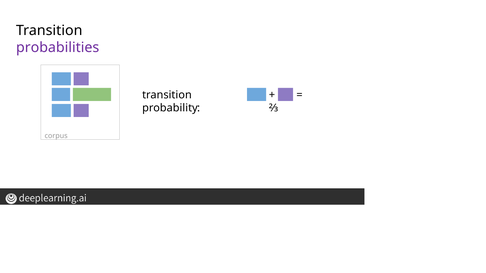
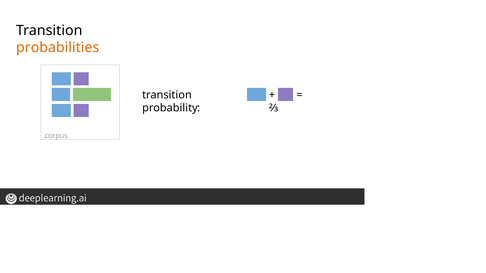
probabilities colour: purple -> orange (58, 48)
